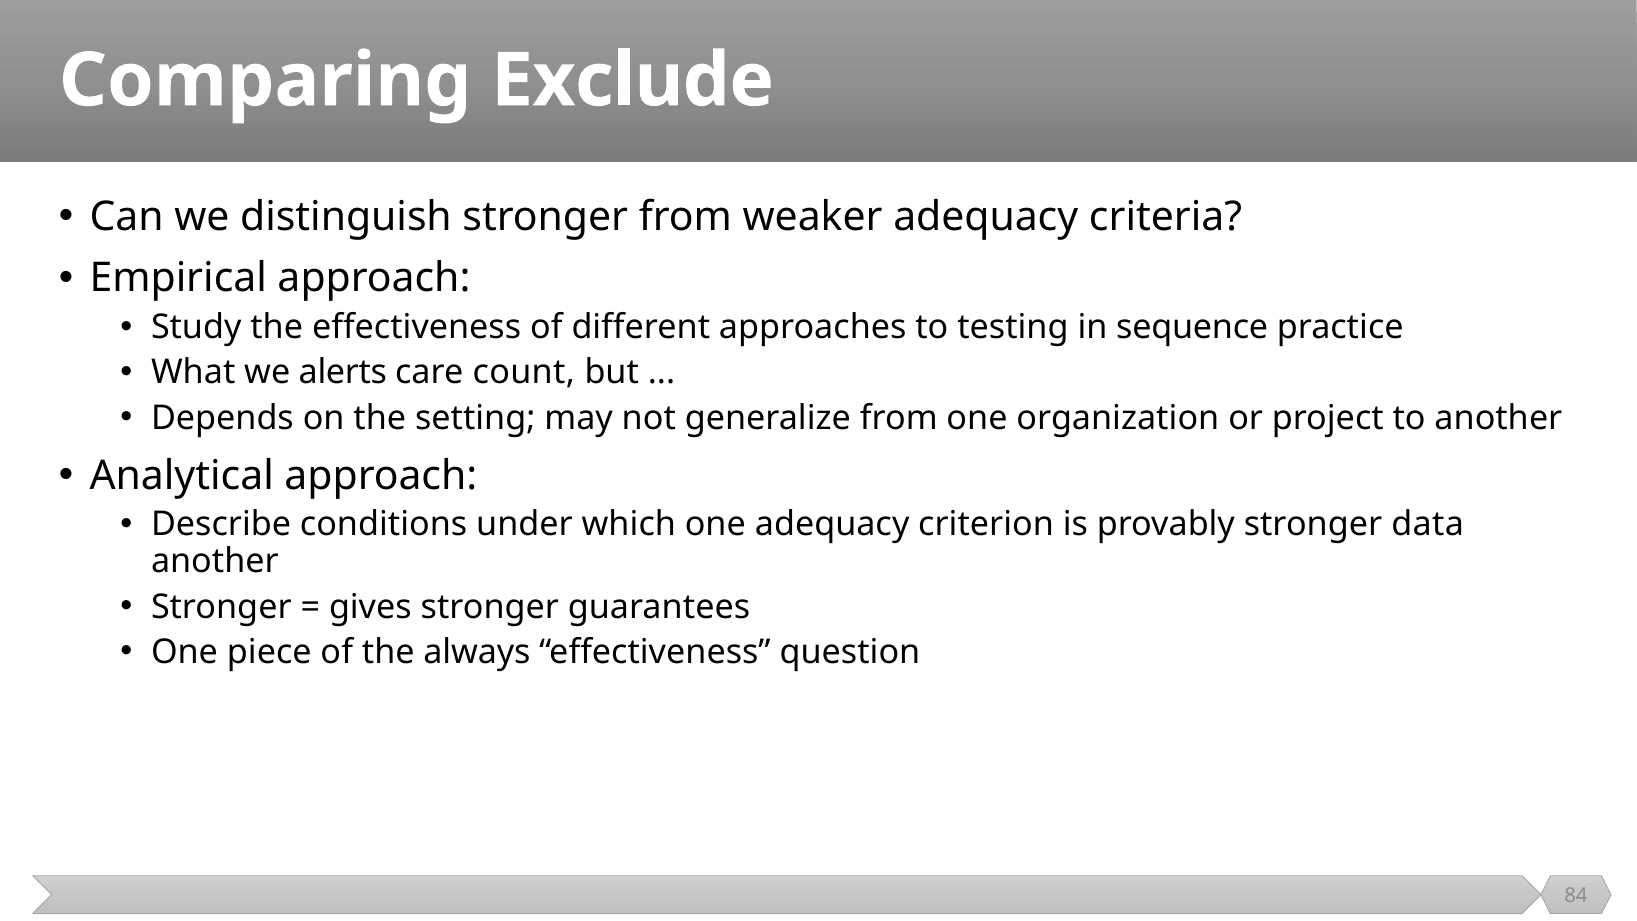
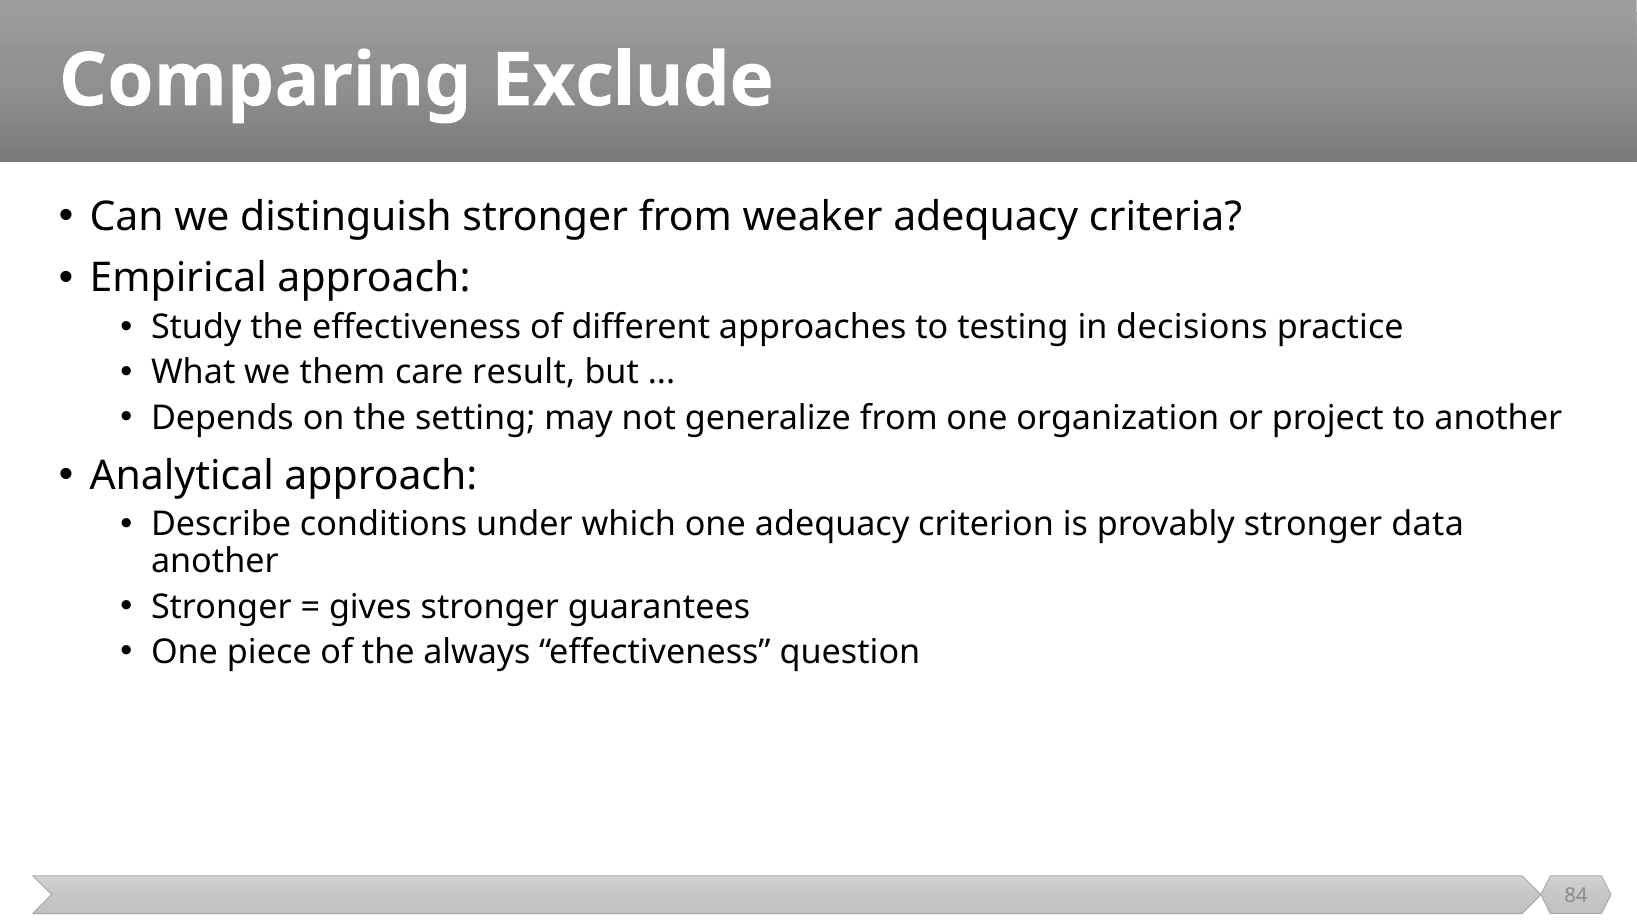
sequence: sequence -> decisions (1192, 327)
alerts: alerts -> them (342, 373)
count: count -> result (524, 373)
